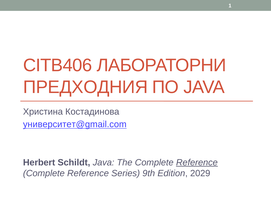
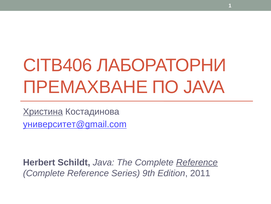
ПРЕДХОДНИЯ: ПРЕДХОДНИЯ -> ПРЕМАХВАНЕ (85, 87)
Христина underline: none -> present (43, 111)
2029: 2029 -> 2011 (200, 173)
